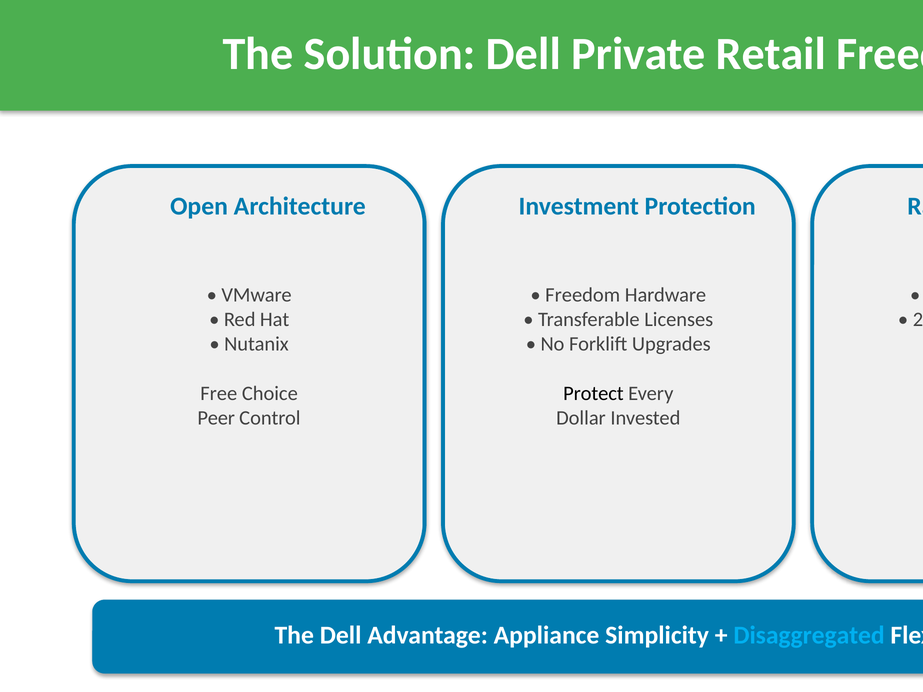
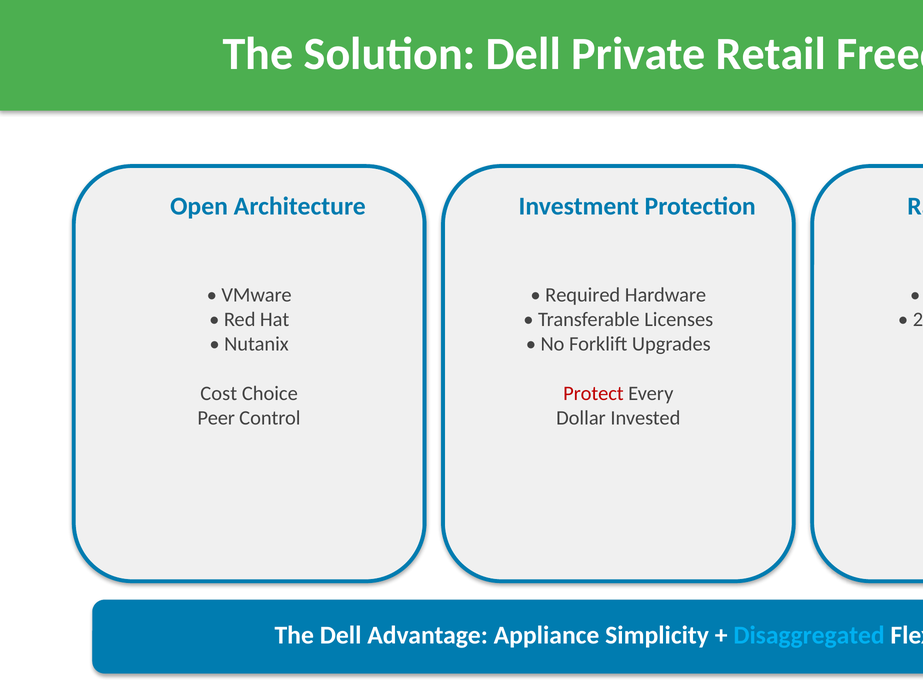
Freedom: Freedom -> Required (583, 295)
Free: Free -> Cost (219, 394)
Protect colour: black -> red (593, 394)
